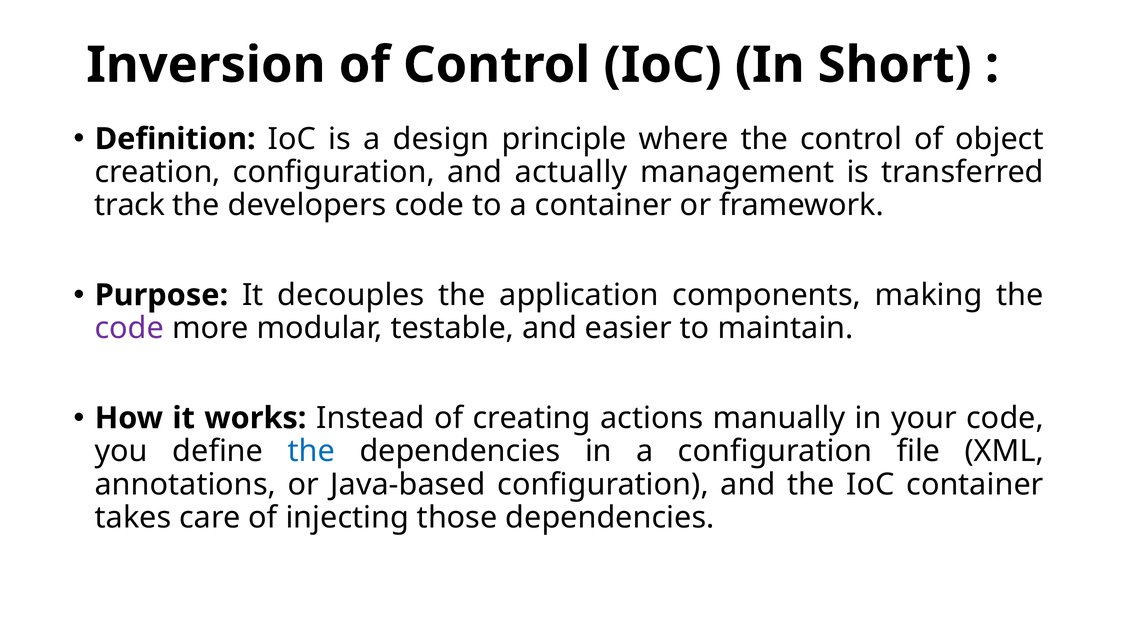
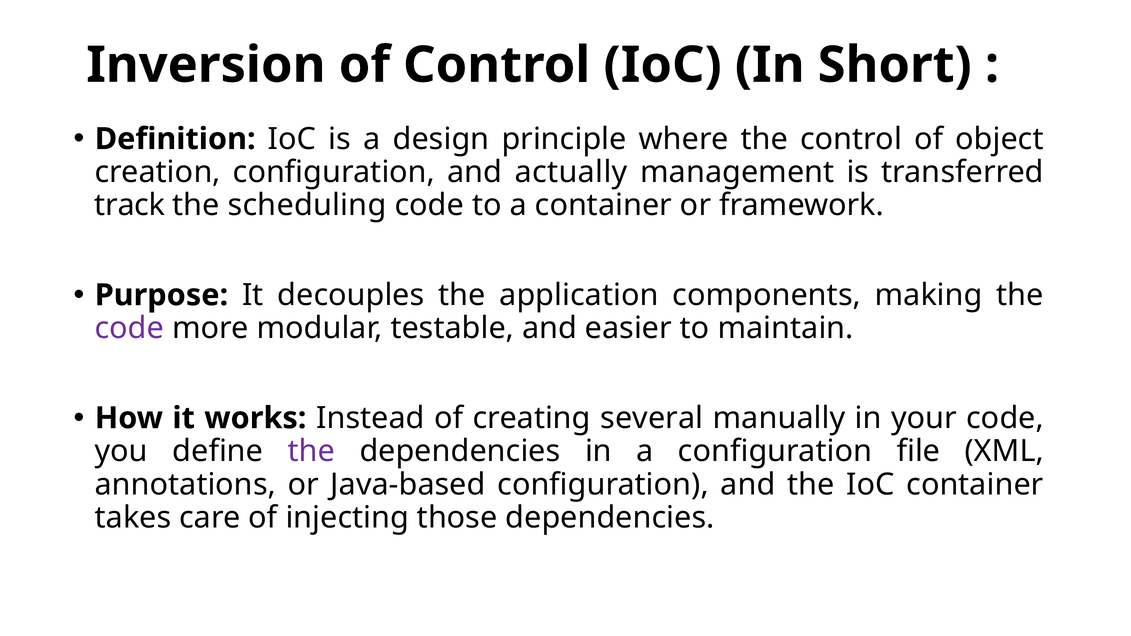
developers: developers -> scheduling (307, 205)
actions: actions -> several (652, 418)
the colour: blue -> purple (311, 451)
